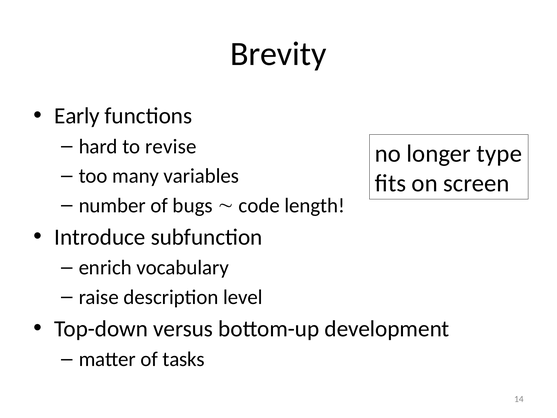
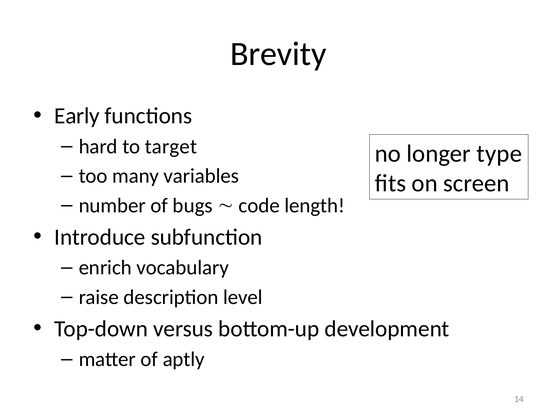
revise: revise -> target (171, 146)
tasks: tasks -> aptly (184, 359)
